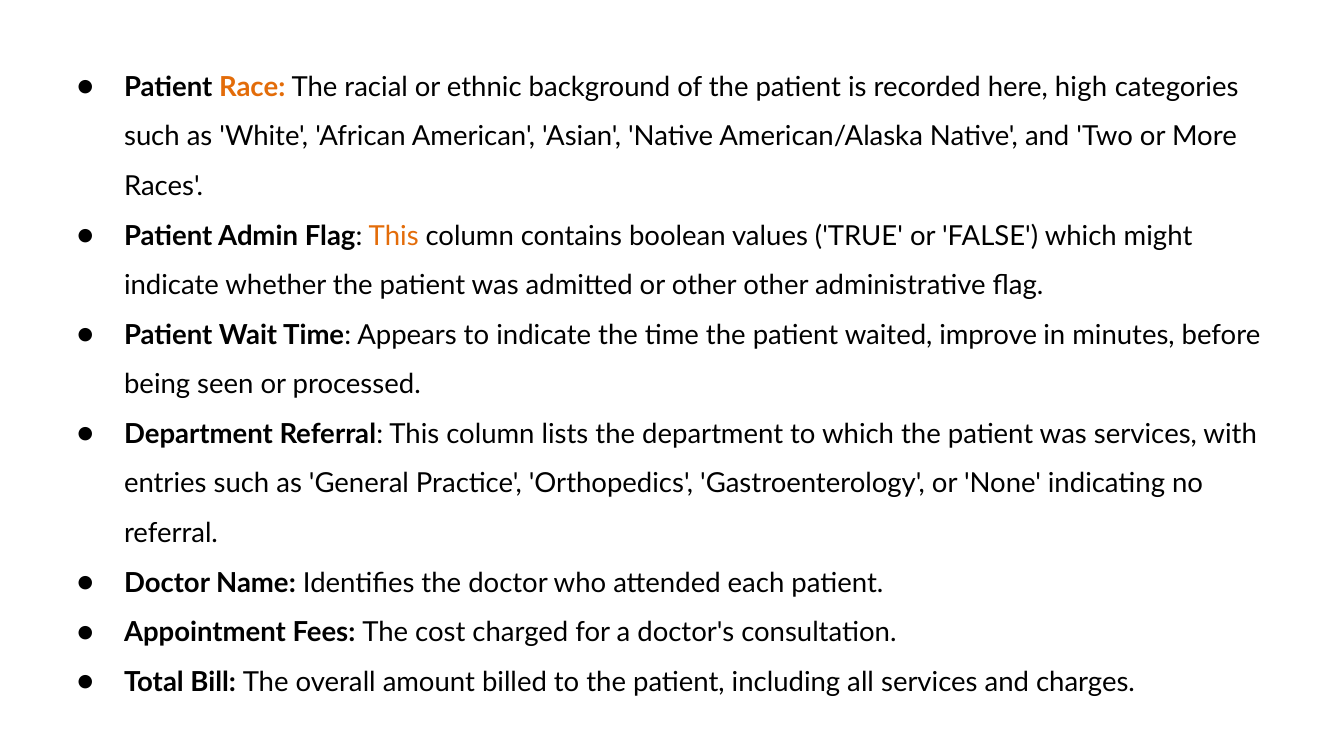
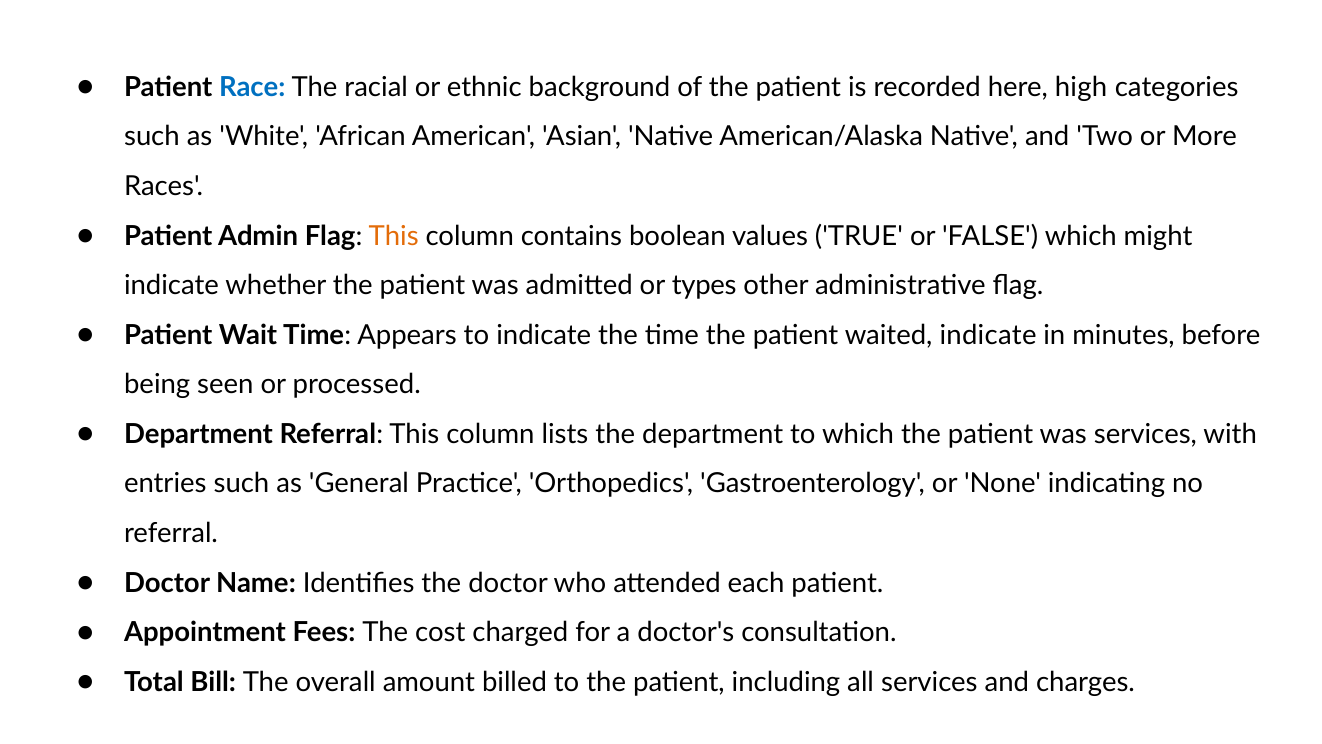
Race colour: orange -> blue (252, 87)
or other: other -> types (704, 285)
waited improve: improve -> indicate (988, 335)
